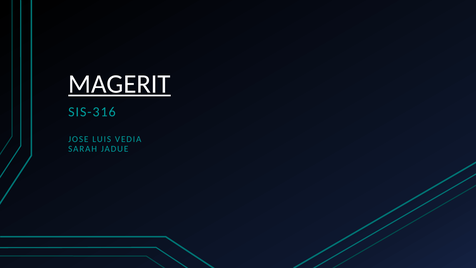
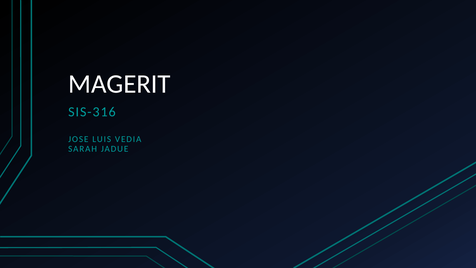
MAGERIT underline: present -> none (119, 84)
